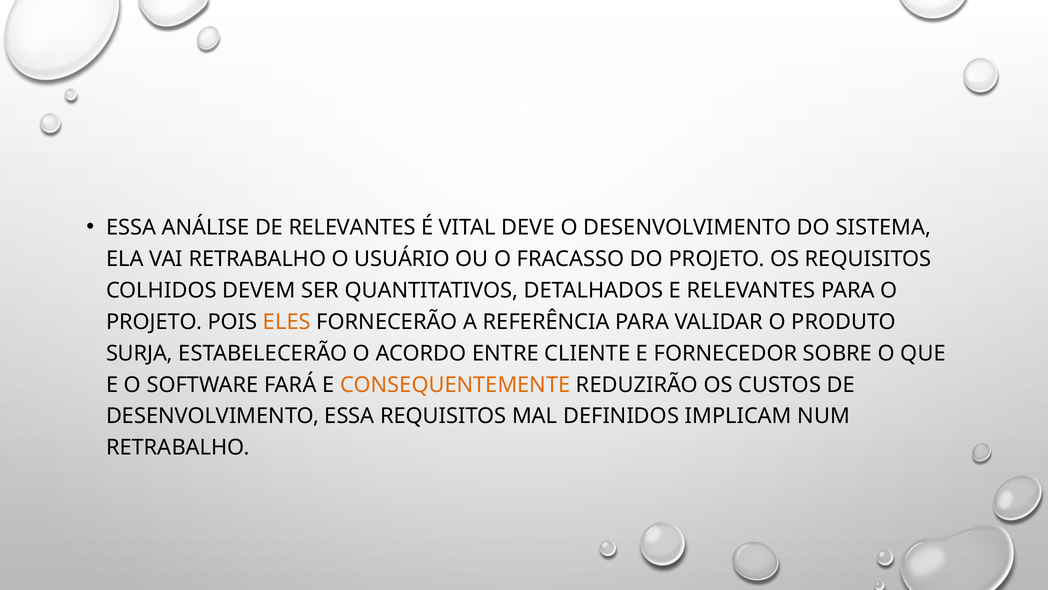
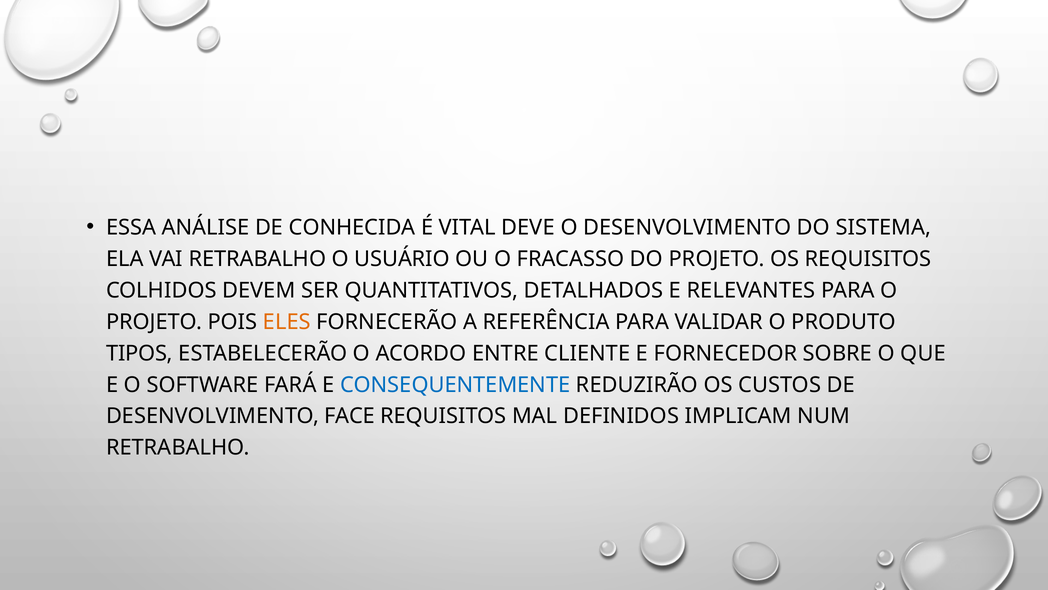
DE RELEVANTES: RELEVANTES -> CONHECIDA (352, 227)
SURJA: SURJA -> TIPOS (139, 353)
CONSEQUENTEMENTE colour: orange -> blue (455, 384)
DESENVOLVIMENTO ESSA: ESSA -> FACE (349, 416)
